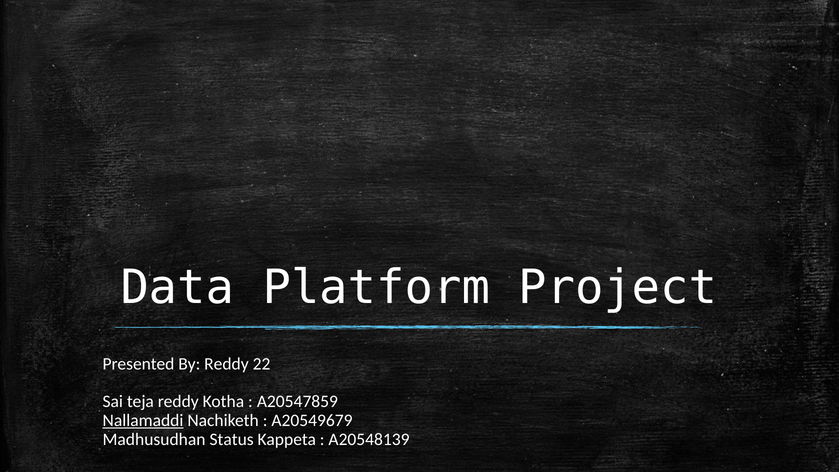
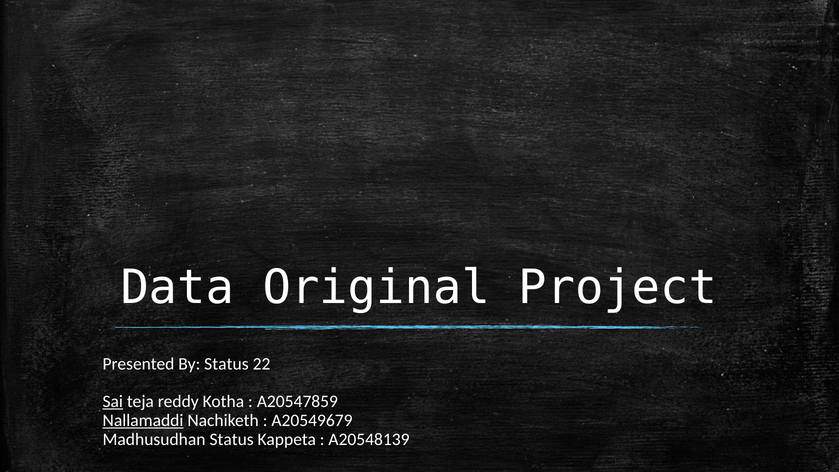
Platform: Platform -> Original (376, 288)
By Reddy: Reddy -> Status (226, 364)
Sai underline: none -> present (113, 402)
